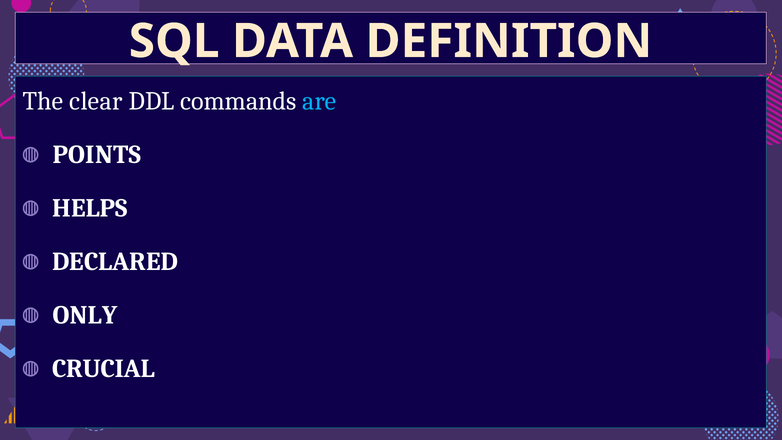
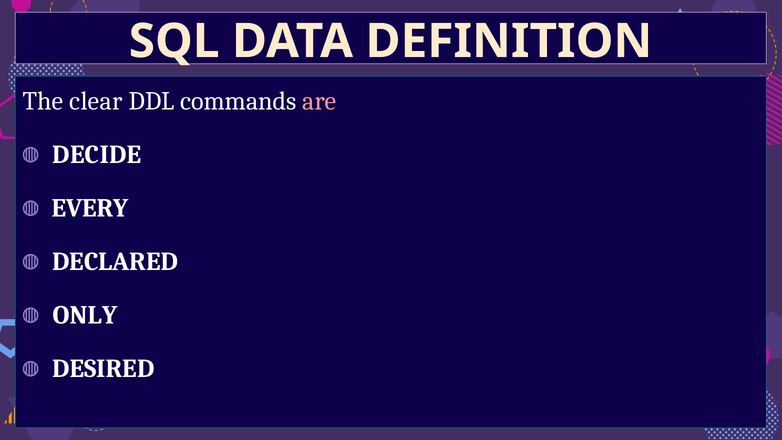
are colour: light blue -> pink (319, 101)
POINTS: POINTS -> DECIDE (97, 155)
HELPS: HELPS -> EVERY (90, 208)
CRUCIAL: CRUCIAL -> DESIRED (103, 369)
